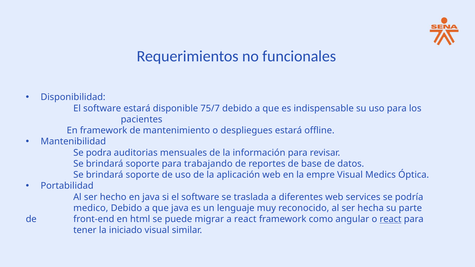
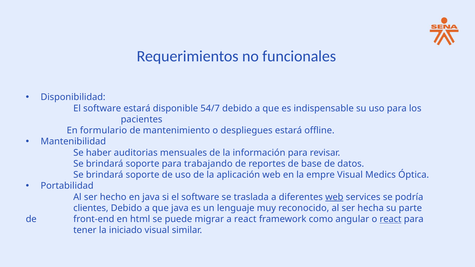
75/7: 75/7 -> 54/7 (210, 108)
En framework: framework -> formulario (104, 131)
podra: podra -> haber (99, 153)
web underline: none -> present (334, 197)
medico: medico -> clientes (91, 208)
